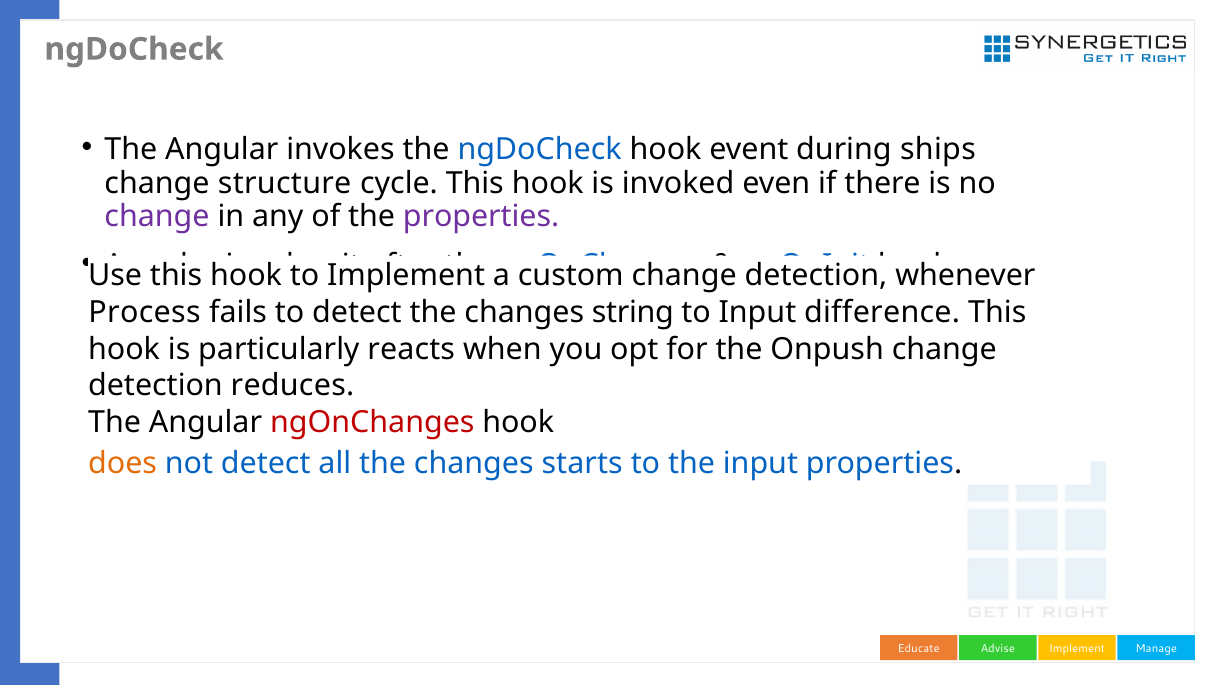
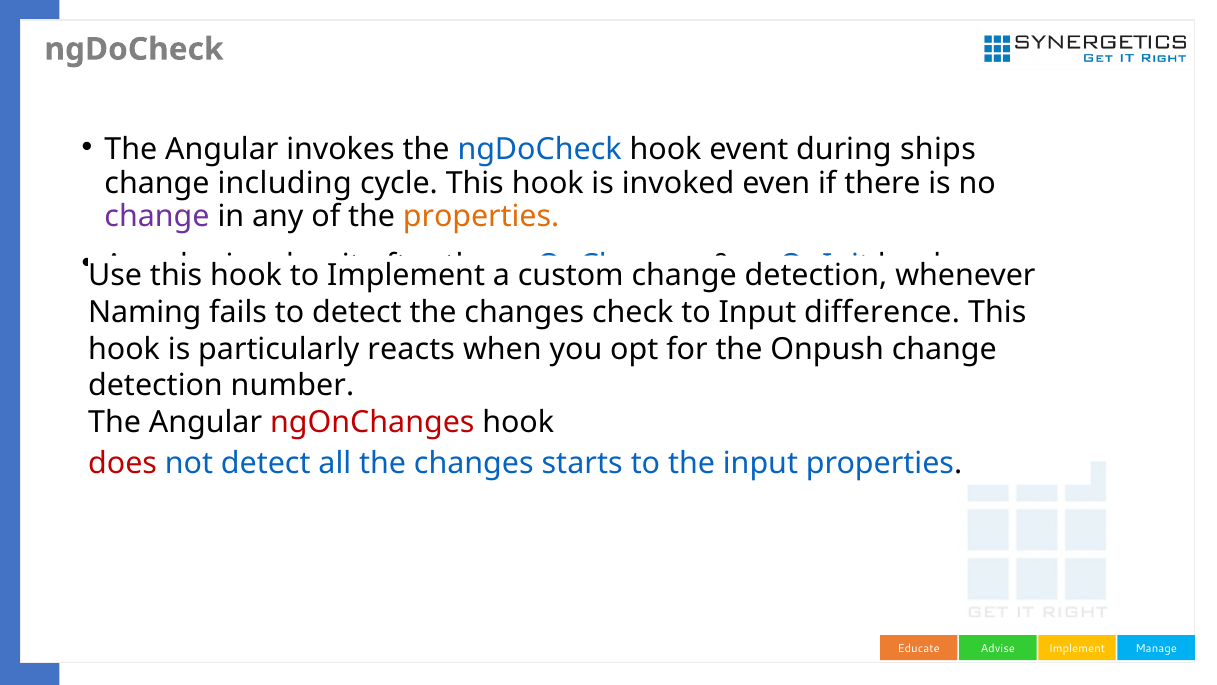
structure: structure -> including (285, 183)
properties colour: purple -> orange (481, 216)
Process: Process -> Naming (145, 312)
string: string -> check (633, 312)
reduces: reduces -> number (293, 385)
does colour: orange -> red (123, 463)
